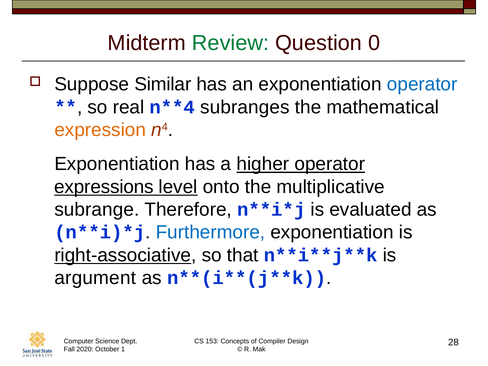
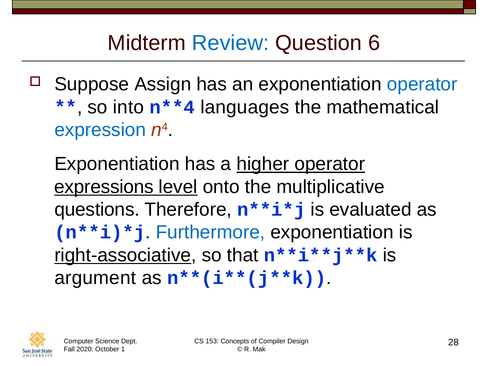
Review colour: green -> blue (231, 43)
0: 0 -> 6 (374, 43)
Similar: Similar -> Assign (163, 84)
real: real -> into (128, 107)
subranges: subranges -> languages (245, 107)
expression colour: orange -> blue (100, 130)
subrange: subrange -> questions (97, 210)
